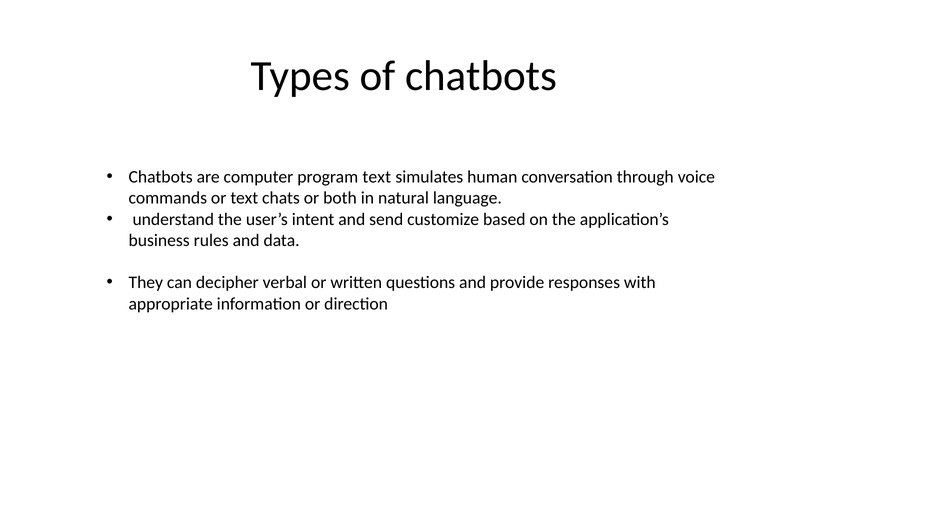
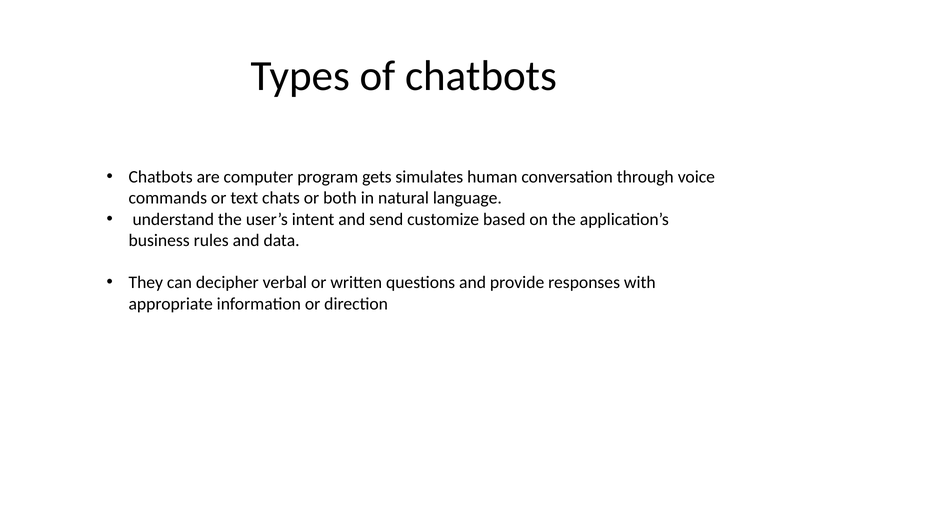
program text: text -> gets (377, 177)
